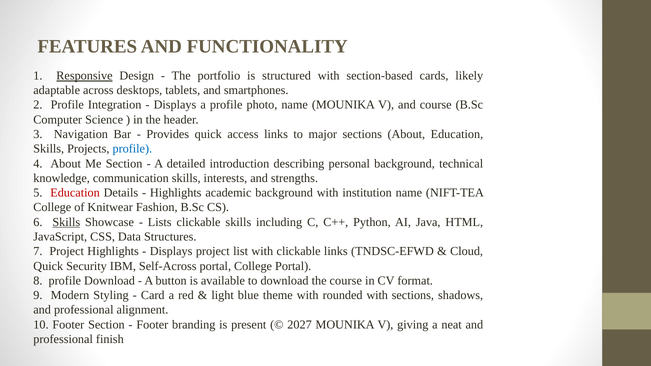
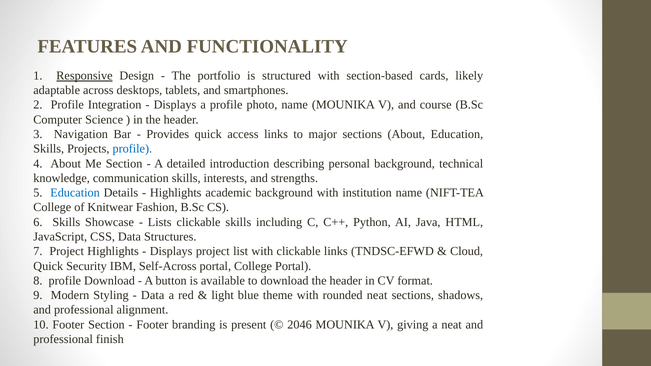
Education colour: red -> blue (75, 193)
Skills underline: present -> none (66, 222)
download the course: course -> header (346, 281)
Card: Card -> Data (153, 295)
rounded with: with -> neat (377, 295)
2027: 2027 -> 2046 (300, 325)
